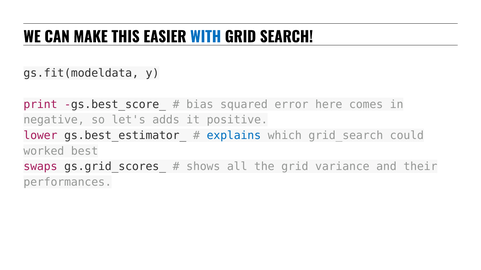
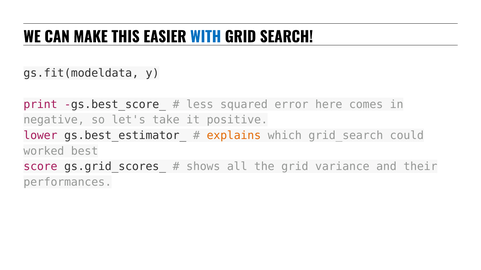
bias: bias -> less (200, 104)
adds: adds -> take (166, 120)
explains colour: blue -> orange (234, 135)
swaps: swaps -> score (40, 167)
